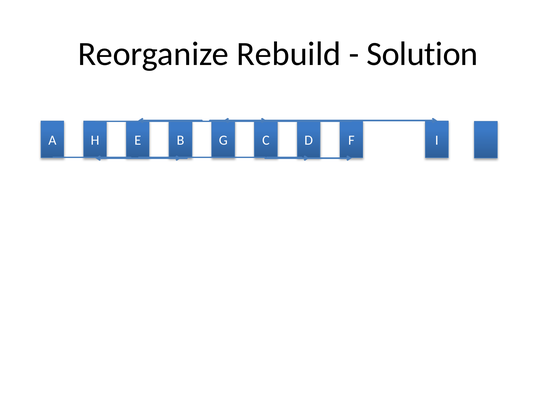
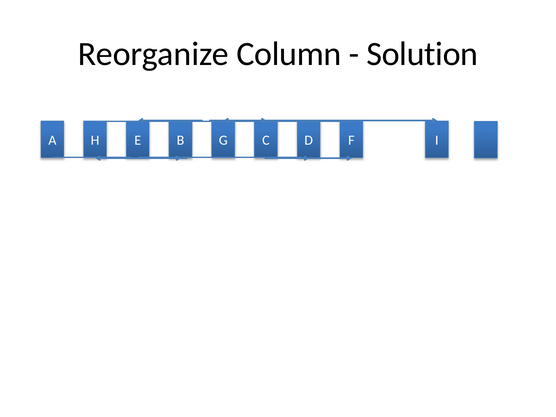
Rebuild: Rebuild -> Column (289, 54)
